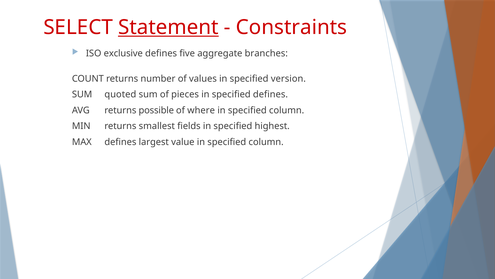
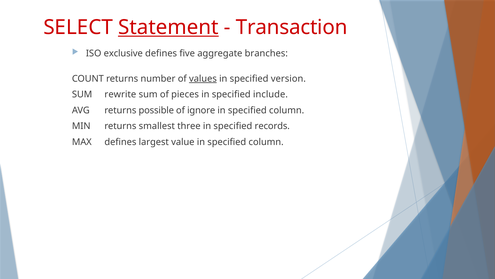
Constraints: Constraints -> Transaction (292, 27)
values underline: none -> present (203, 79)
quoted: quoted -> rewrite (120, 94)
specified defines: defines -> include (270, 94)
where: where -> ignore (201, 110)
fields: fields -> three (189, 126)
highest: highest -> records (272, 126)
